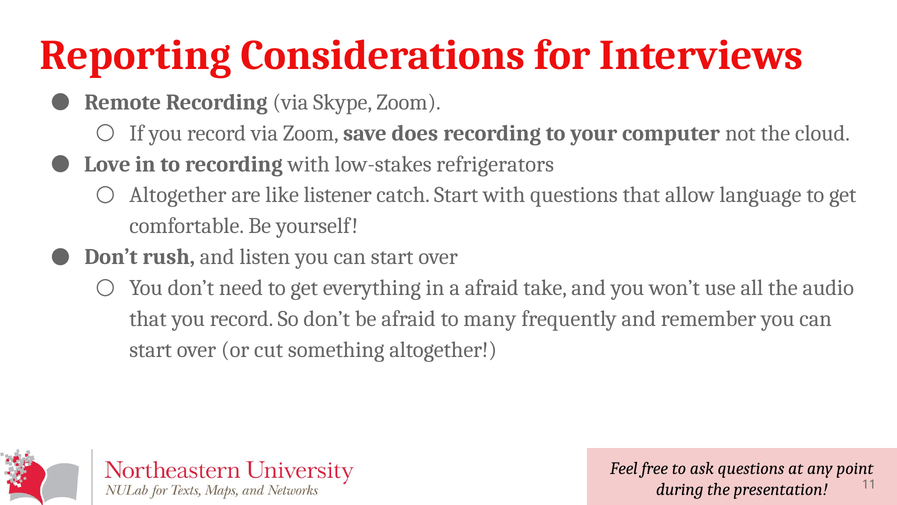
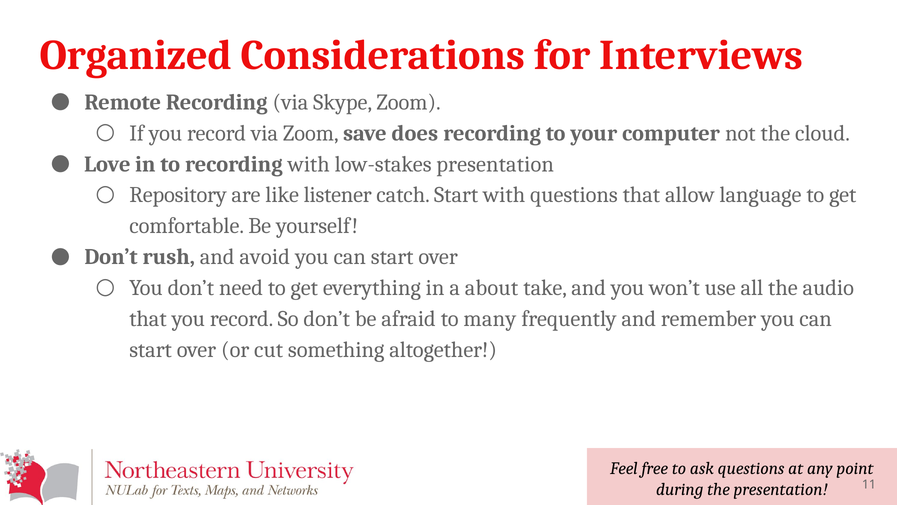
Reporting: Reporting -> Organized (136, 55)
low-stakes refrigerators: refrigerators -> presentation (495, 164)
Altogether: Altogether -> Repository (178, 195)
listen: listen -> avoid (265, 257)
a afraid: afraid -> about (491, 288)
